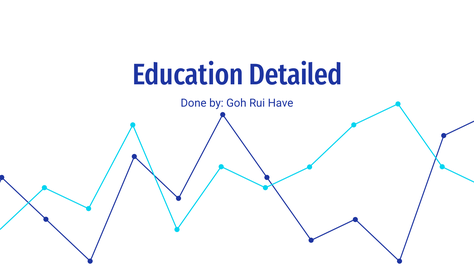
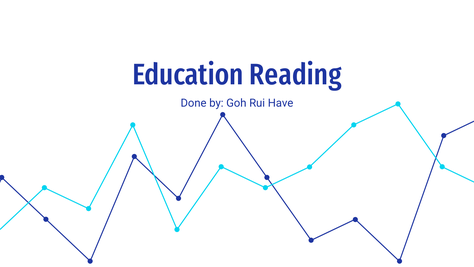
Detailed: Detailed -> Reading (295, 75)
